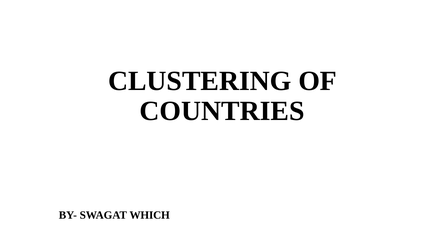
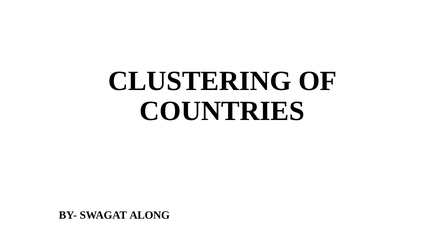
WHICH: WHICH -> ALONG (150, 215)
